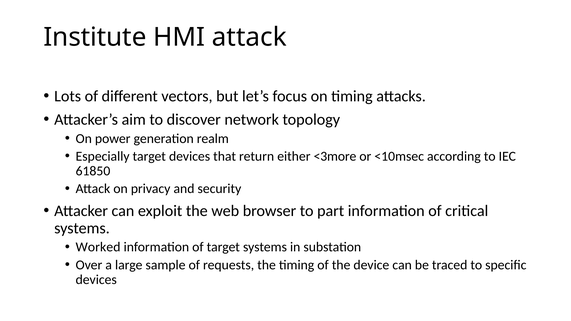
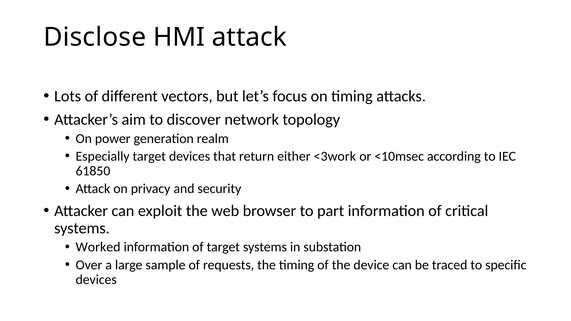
Institute: Institute -> Disclose (95, 37)
<3more: <3more -> <3work (335, 156)
